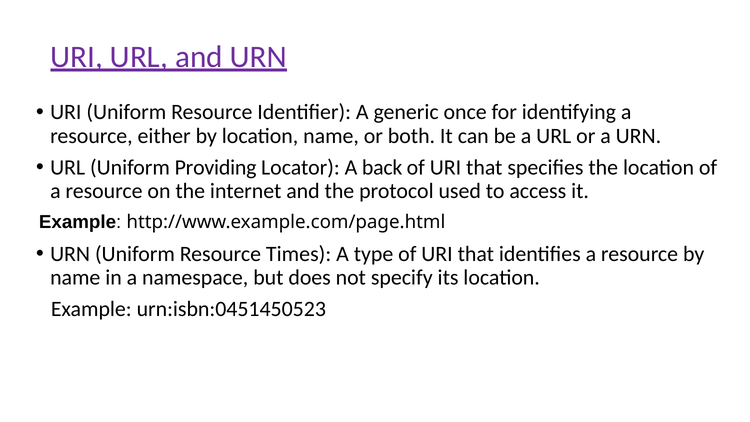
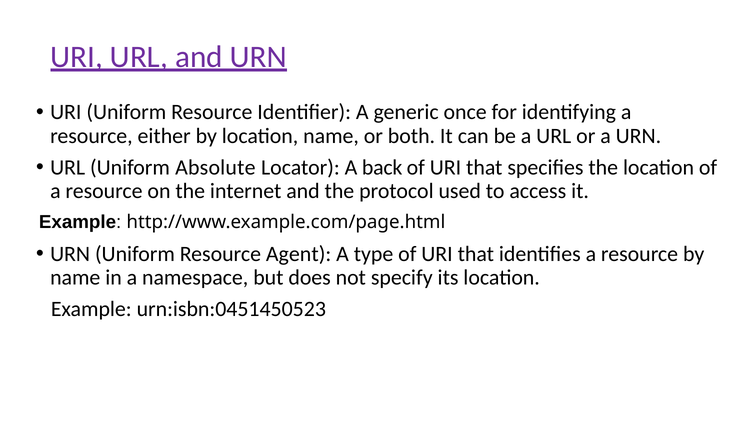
Providing: Providing -> Absolute (215, 167)
Times: Times -> Agent (299, 254)
